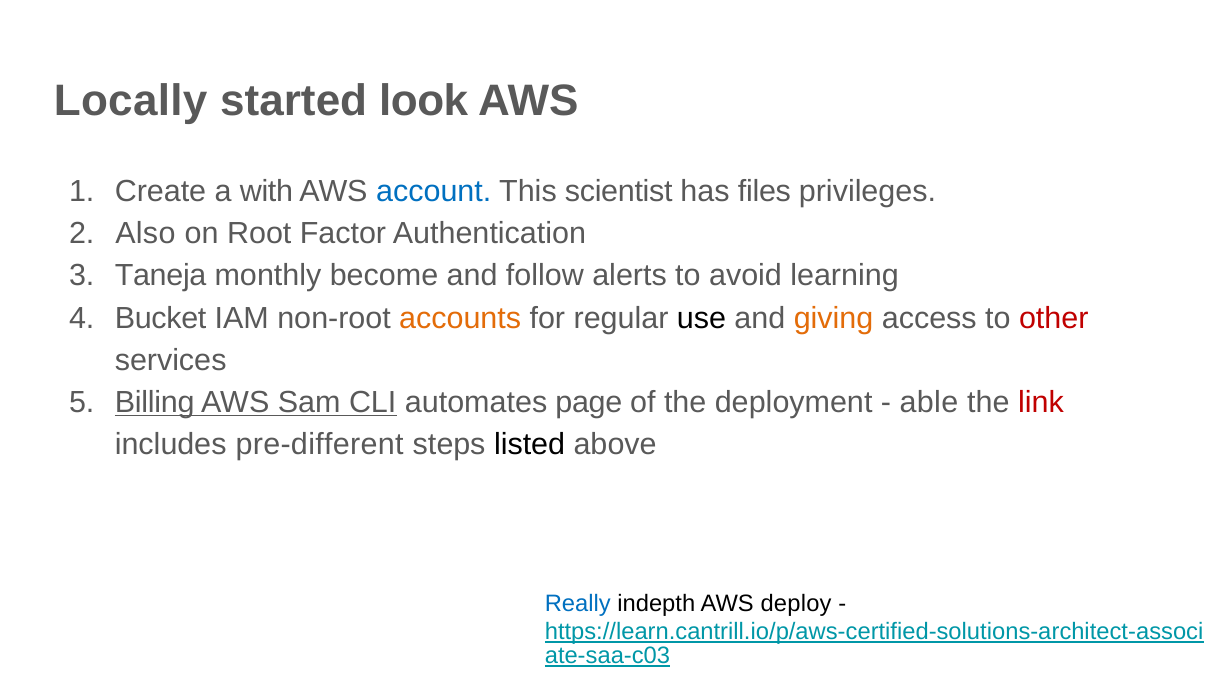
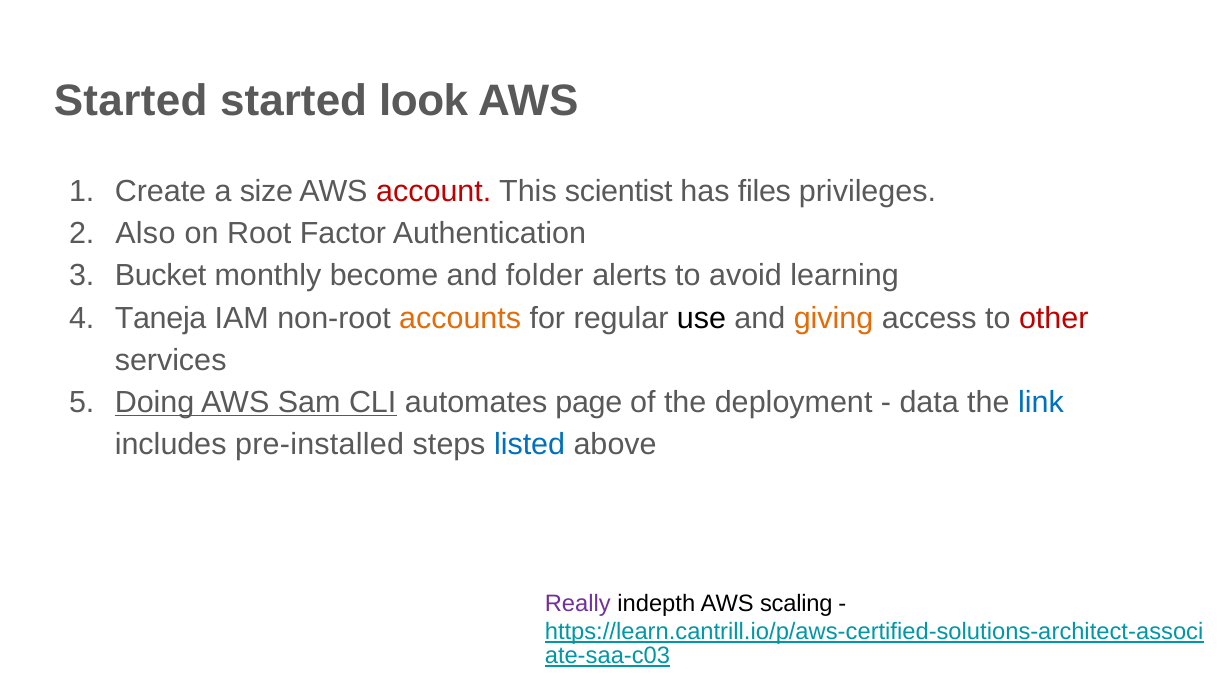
Locally: Locally -> Started (131, 101)
with: with -> size (266, 192)
account colour: blue -> red (434, 192)
Taneja: Taneja -> Bucket (161, 276)
follow: follow -> folder (545, 276)
Bucket: Bucket -> Taneja (161, 318)
Billing: Billing -> Doing (155, 402)
able: able -> data (929, 402)
link colour: red -> blue (1041, 402)
pre-different: pre-different -> pre-installed (320, 444)
listed colour: black -> blue (530, 444)
Really colour: blue -> purple (578, 603)
deploy: deploy -> scaling (796, 603)
